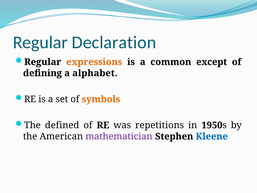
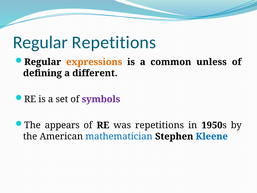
Regular Declaration: Declaration -> Repetitions (114, 42)
except: except -> unless (212, 62)
alphabet: alphabet -> different (95, 73)
symbols colour: orange -> purple (101, 99)
defined: defined -> appears (62, 125)
mathematician colour: purple -> blue (119, 136)
